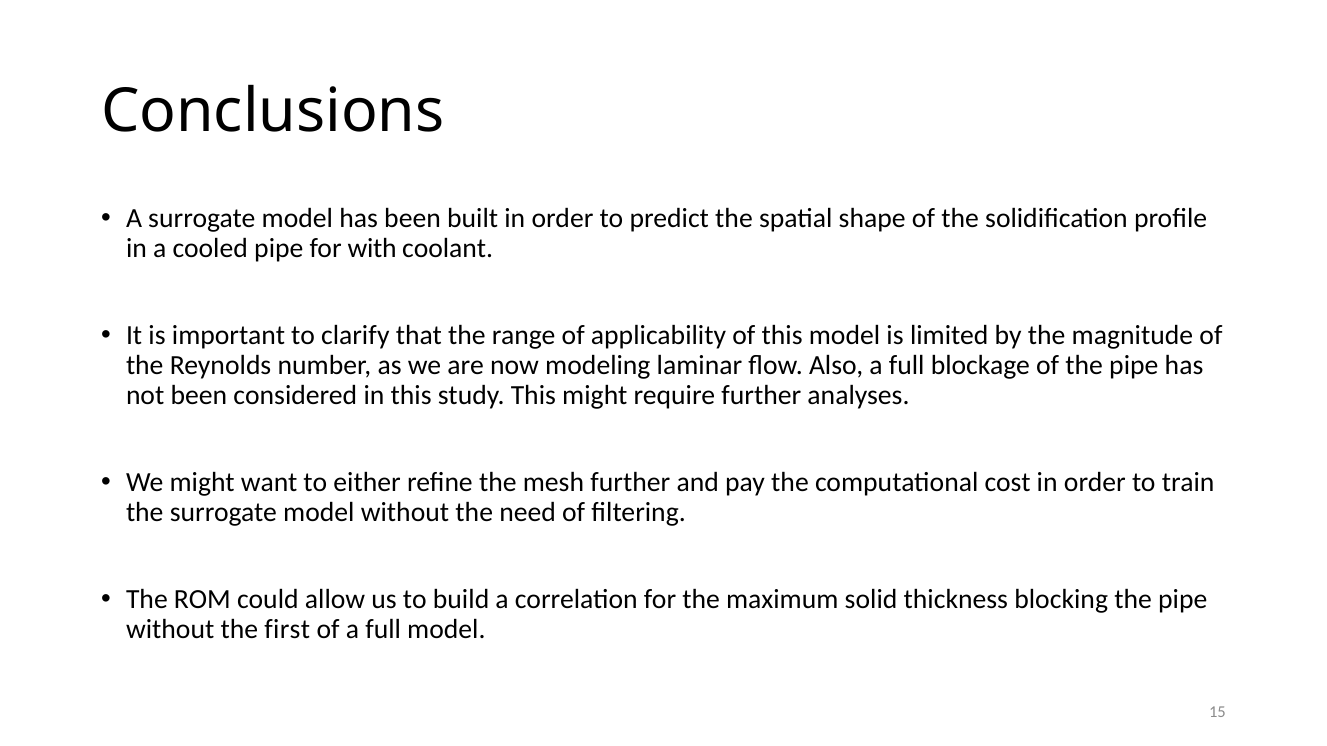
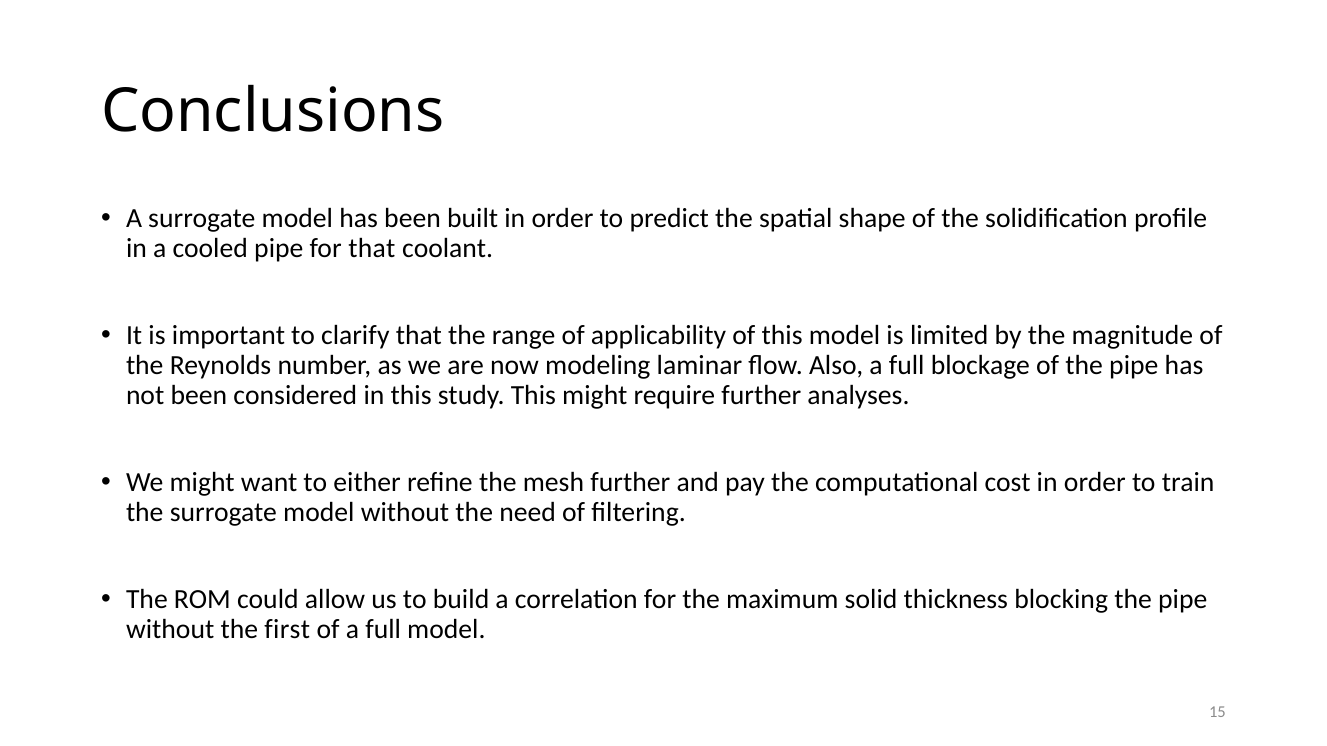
for with: with -> that (372, 248)
